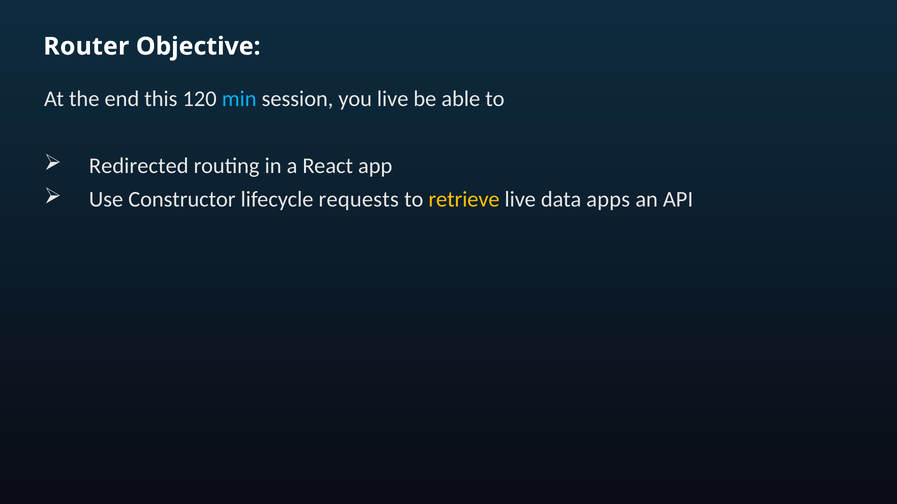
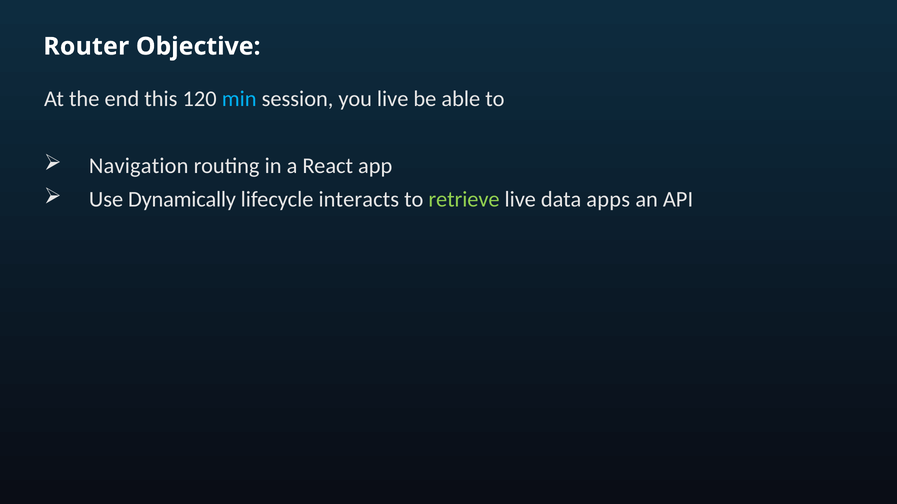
Redirected: Redirected -> Navigation (139, 166)
Constructor: Constructor -> Dynamically (182, 200)
requests: requests -> interacts (359, 200)
retrieve colour: yellow -> light green (464, 200)
